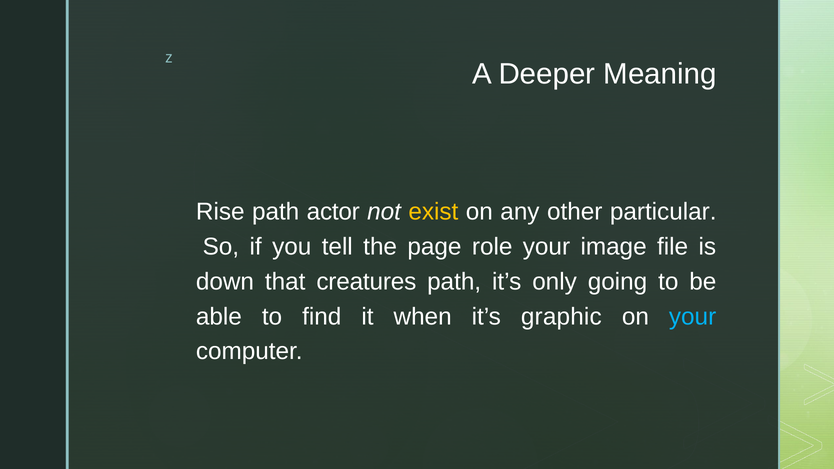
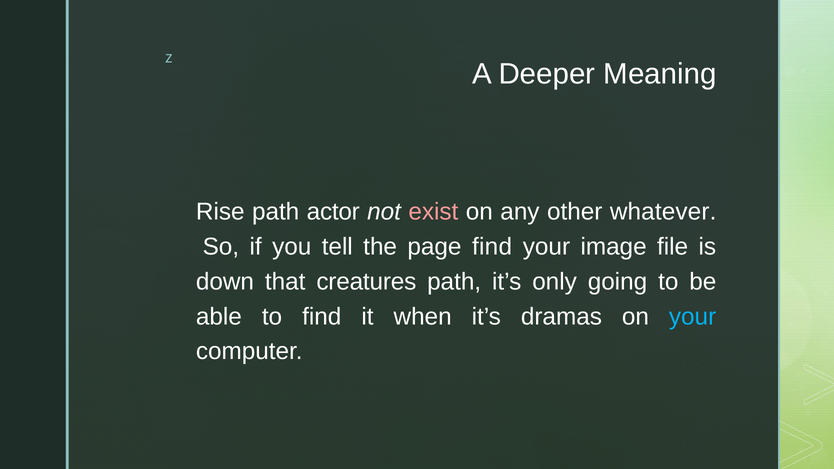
exist colour: yellow -> pink (433, 212)
particular: particular -> whatever (663, 212)
page role: role -> find (492, 247)
graphic: graphic -> dramas (561, 317)
